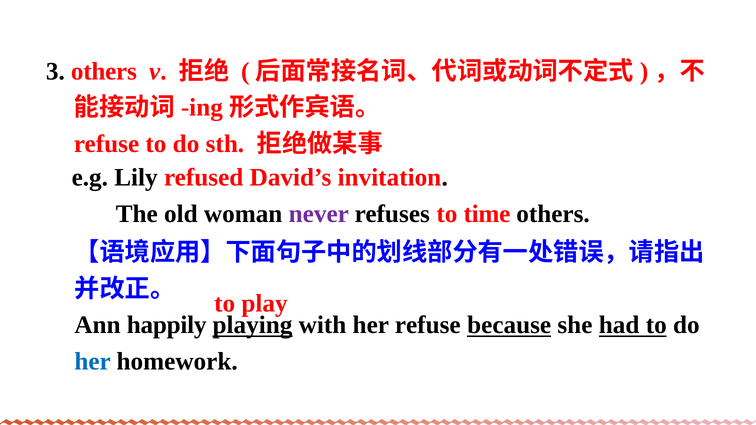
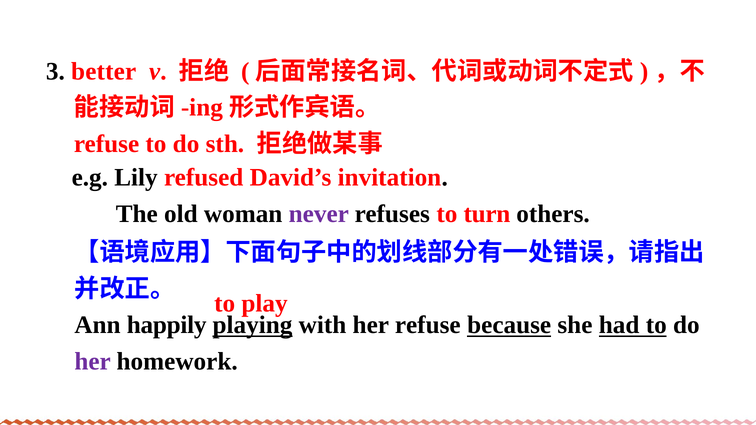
3 others: others -> better (104, 71)
time: time -> turn (487, 214)
her colour: blue -> purple (93, 362)
